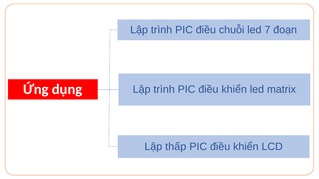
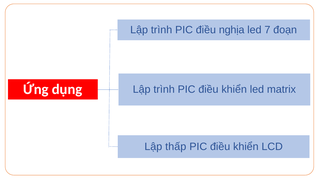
chuỗi: chuỗi -> nghịa (232, 30)
